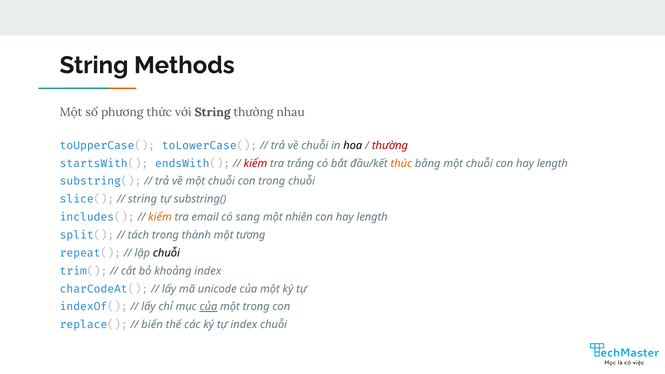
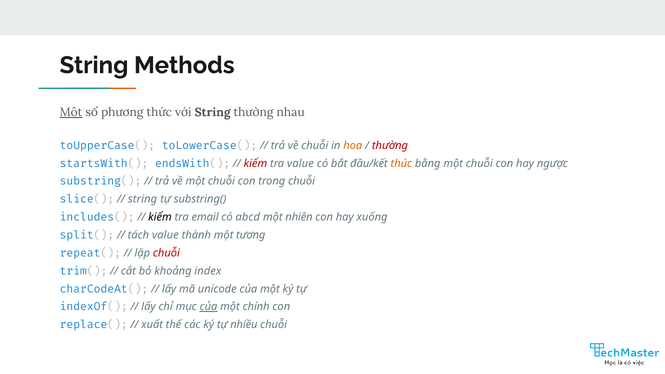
Một underline: none -> present (71, 112)
hoa colour: black -> orange (353, 145)
tra trắng: trắng -> value (300, 163)
chuỗi con hay length: length -> ngược (552, 163)
kiểm colour: orange -> black (160, 217)
sang: sang -> abcd (248, 217)
length: length -> xuống (372, 217)
tách trong: trong -> value (165, 235)
chuỗi colour: black -> red (166, 253)
một trong: trong -> chính (256, 307)
biến: biến -> xuất (152, 325)
tự index: index -> nhiều (244, 325)
